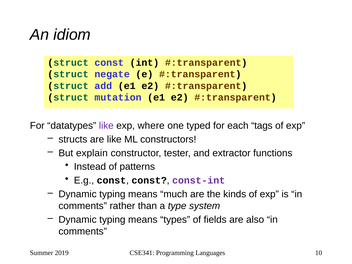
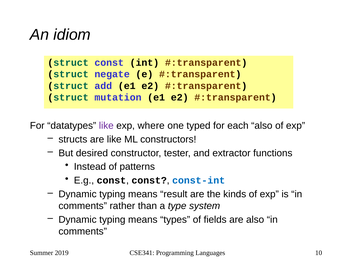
each tags: tags -> also (262, 126)
explain: explain -> desired (92, 153)
const-int colour: purple -> blue (199, 180)
much: much -> result (174, 194)
